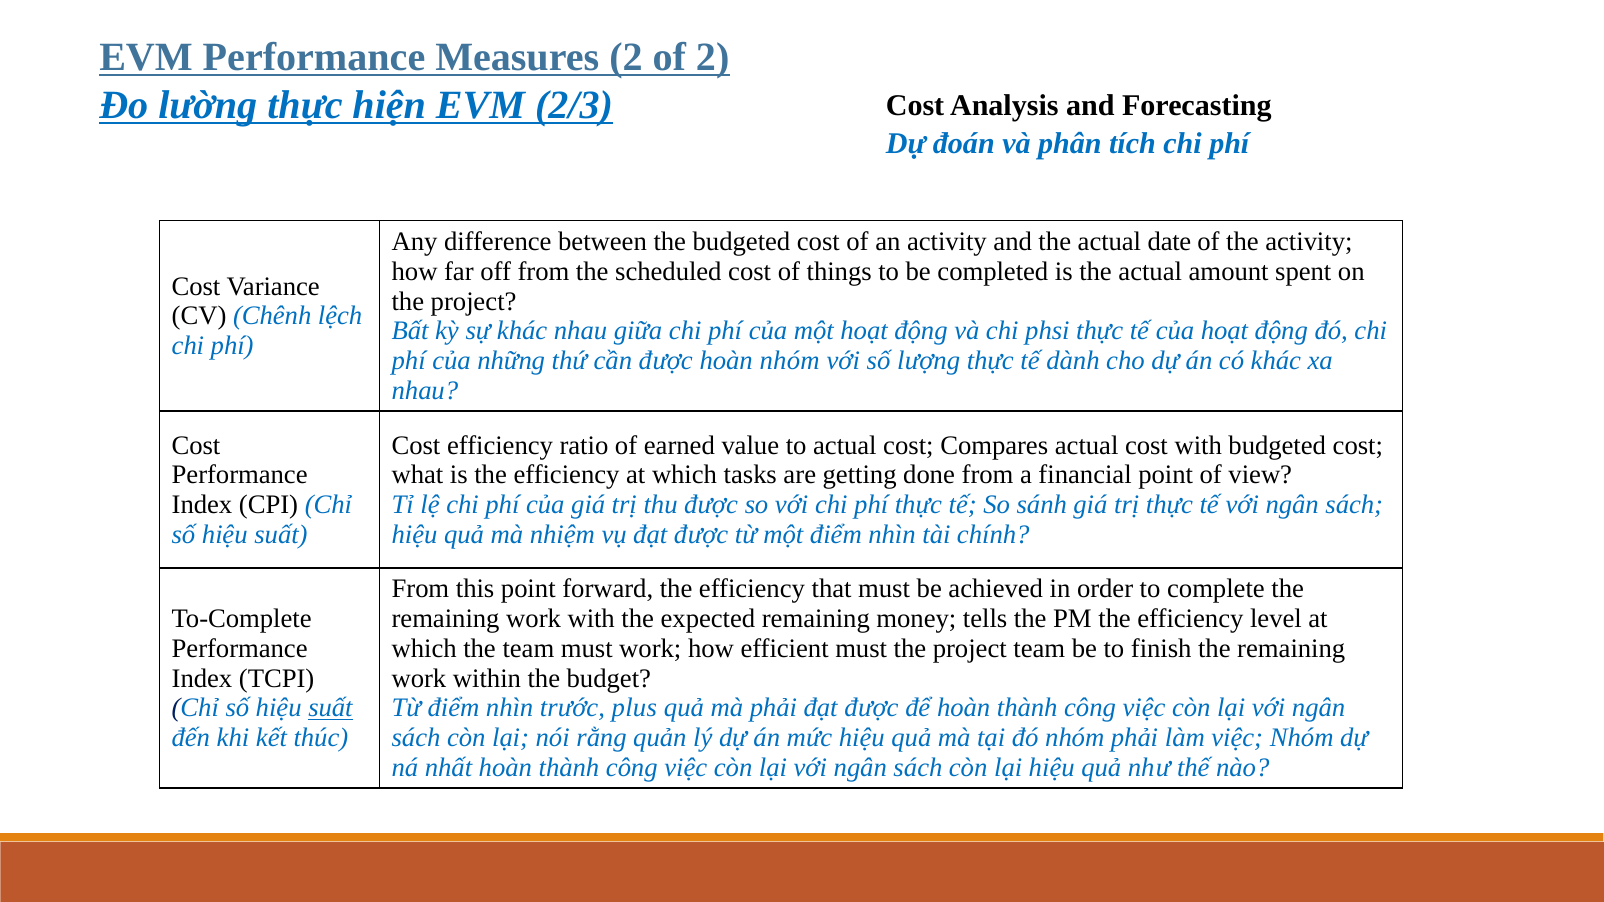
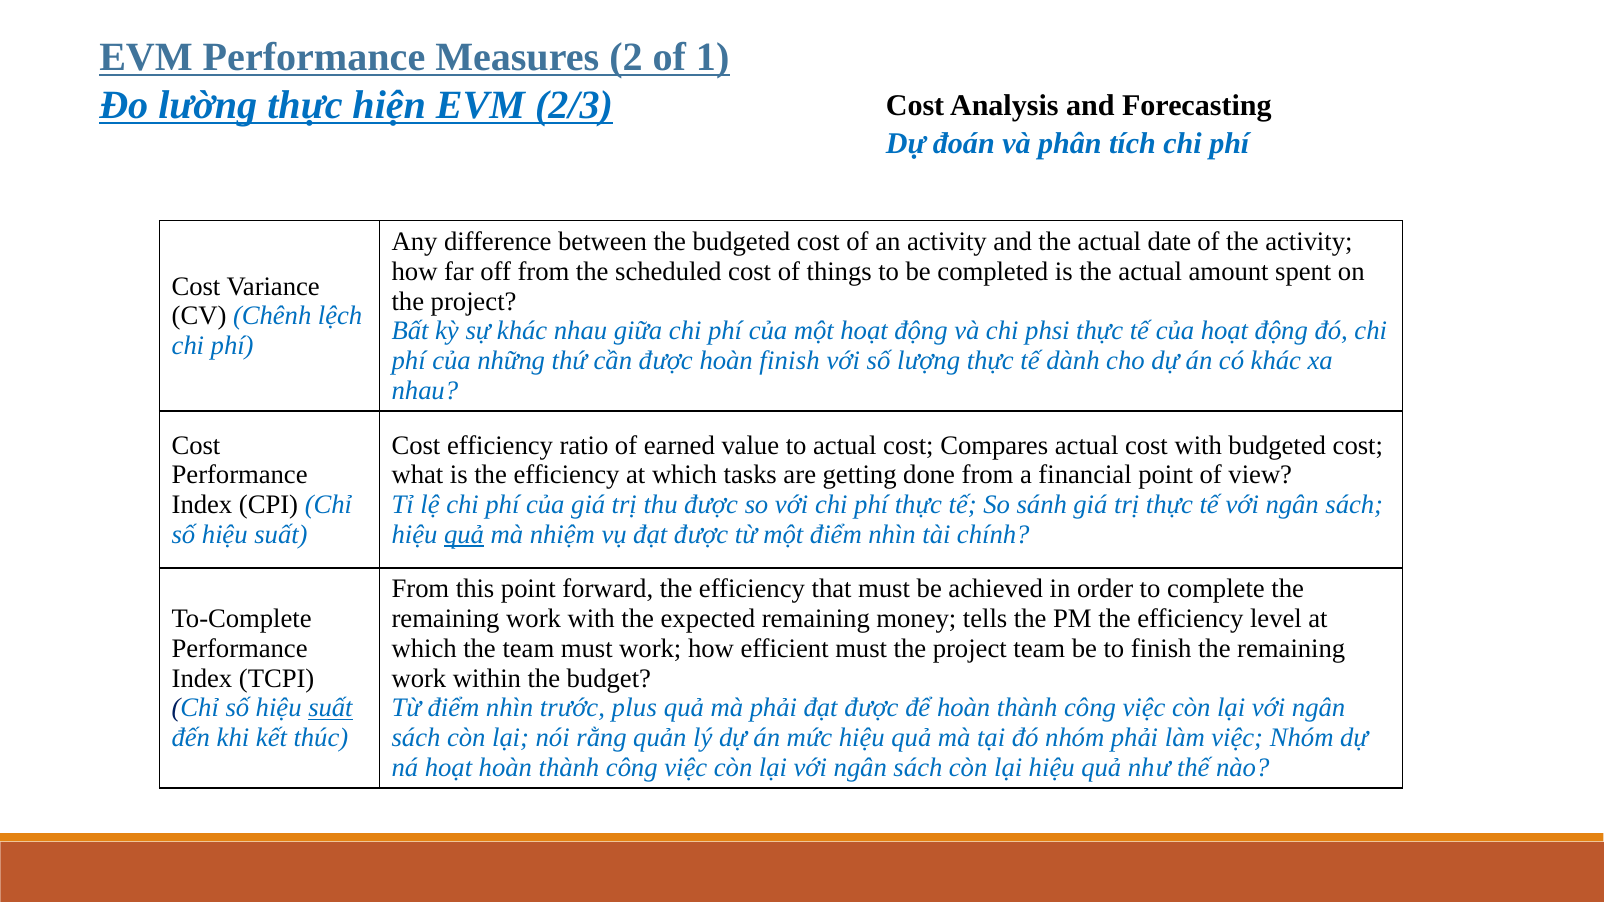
of 2: 2 -> 1 (713, 57)
hoàn nhóm: nhóm -> finish (790, 361)
quả underline: none -> present (464, 534)
ná nhất: nhất -> hoạt (449, 767)
